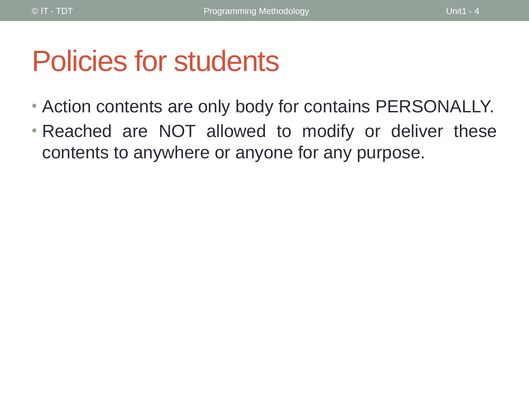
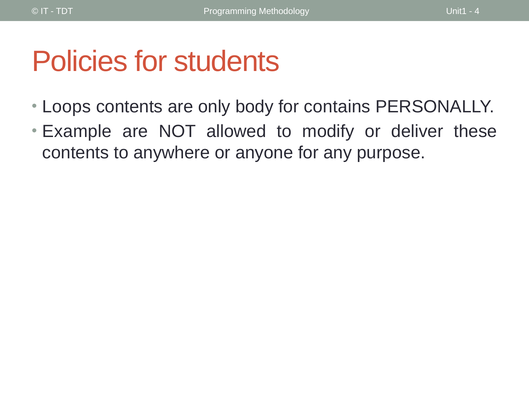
Action: Action -> Loops (67, 107)
Reached: Reached -> Example (77, 132)
